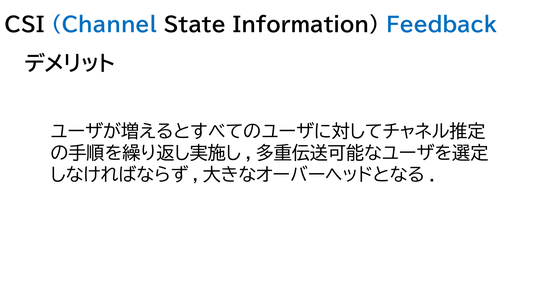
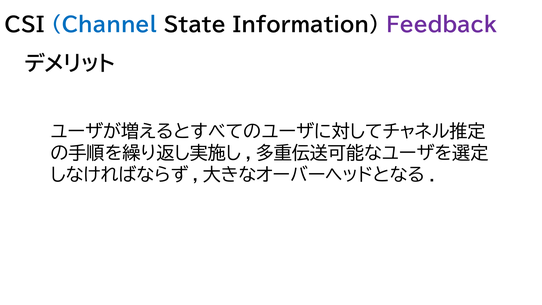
Feedback colour: blue -> purple (442, 25)
